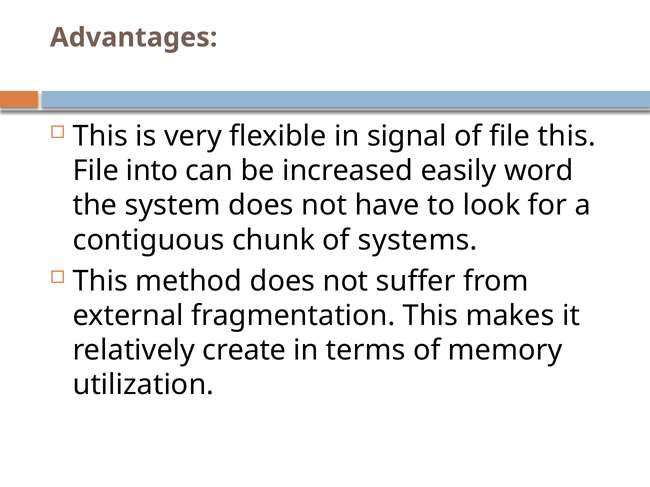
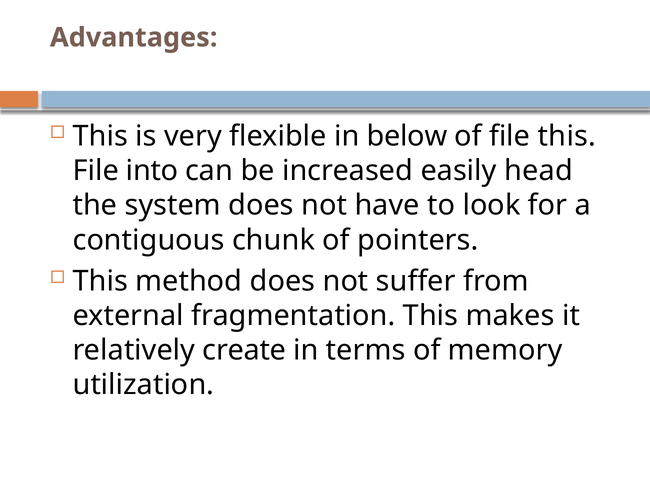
signal: signal -> below (407, 136)
word: word -> head (539, 171)
systems: systems -> pointers (418, 240)
